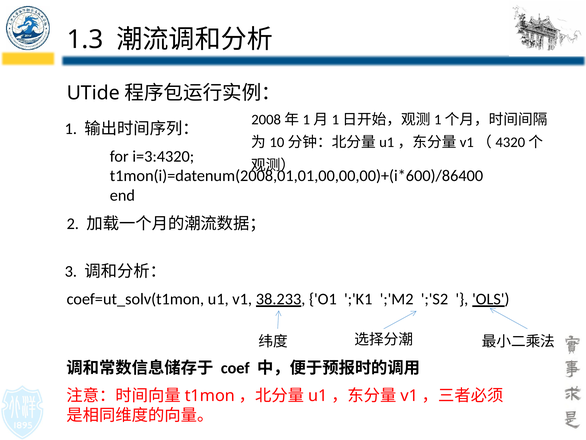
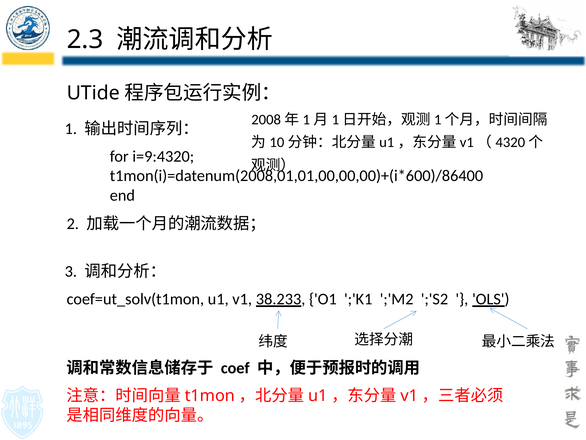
1.3: 1.3 -> 2.3 (85, 40)
i=3:4320: i=3:4320 -> i=9:4320 (163, 156)
